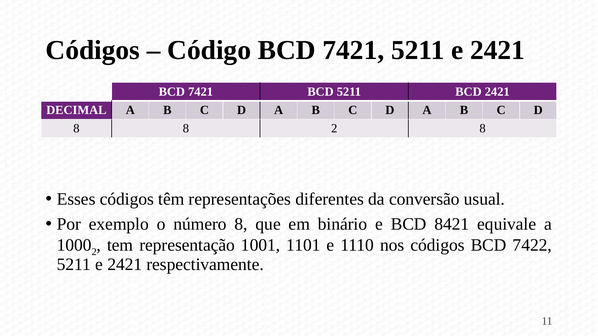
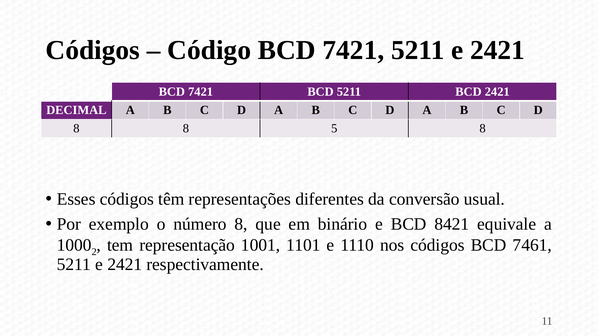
8 2: 2 -> 5 (334, 129)
7422: 7422 -> 7461 (532, 245)
